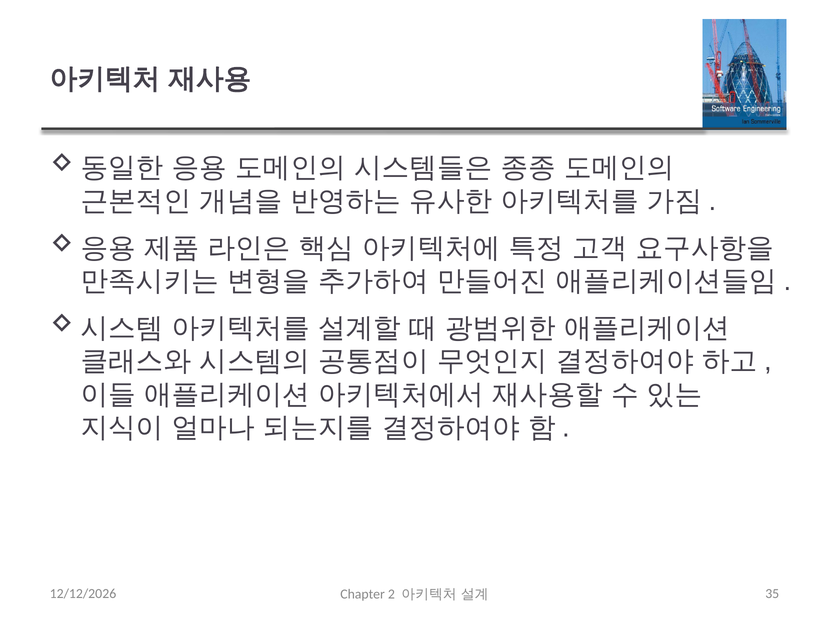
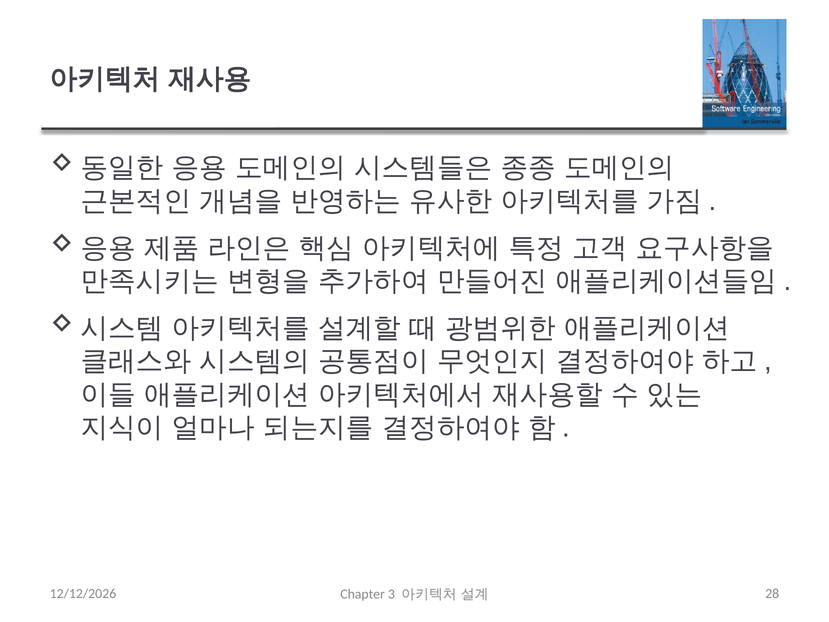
35: 35 -> 28 (772, 594)
2: 2 -> 3 (391, 594)
